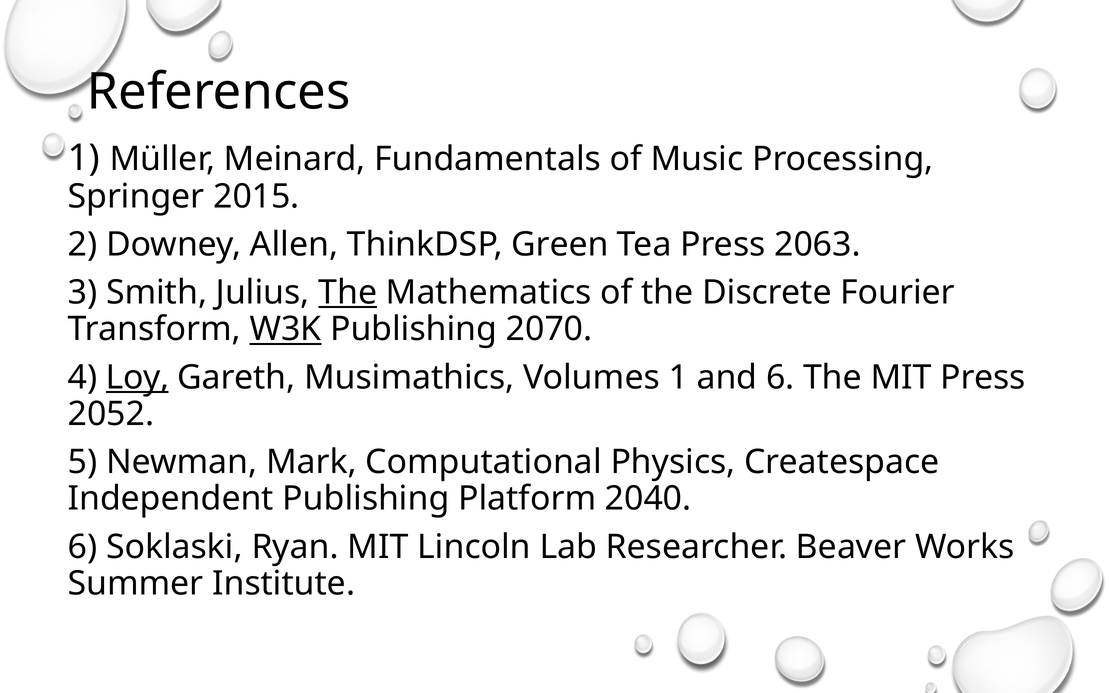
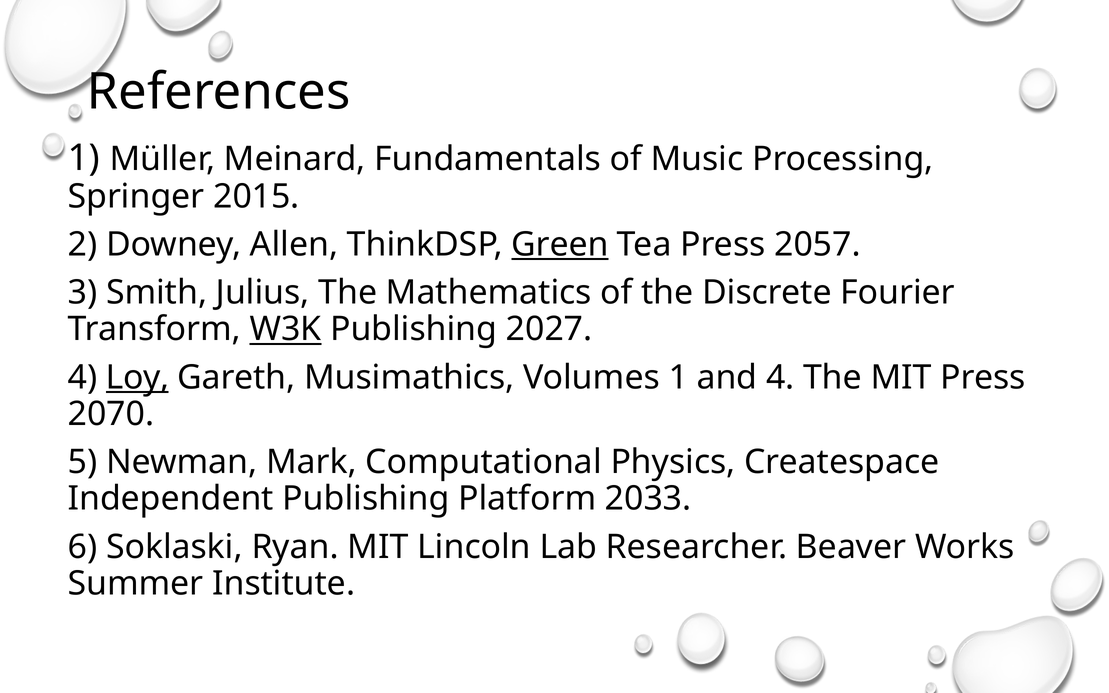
Green underline: none -> present (560, 245)
2063: 2063 -> 2057 (817, 245)
The underline: present -> none (348, 293)
2070: 2070 -> 2027 (549, 329)
and 6: 6 -> 4 (780, 377)
2052: 2052 -> 2070 (111, 414)
2040: 2040 -> 2033 (648, 499)
